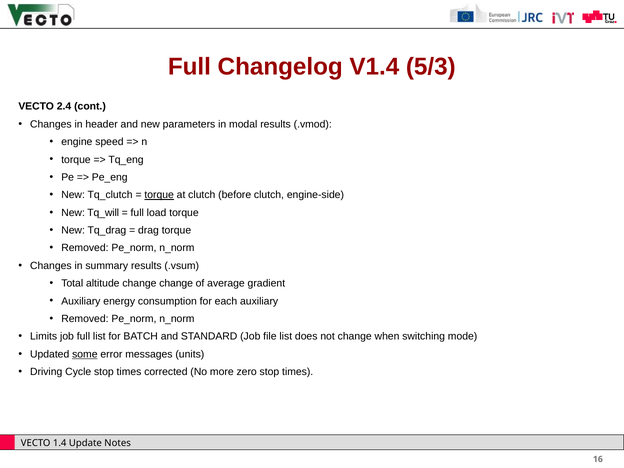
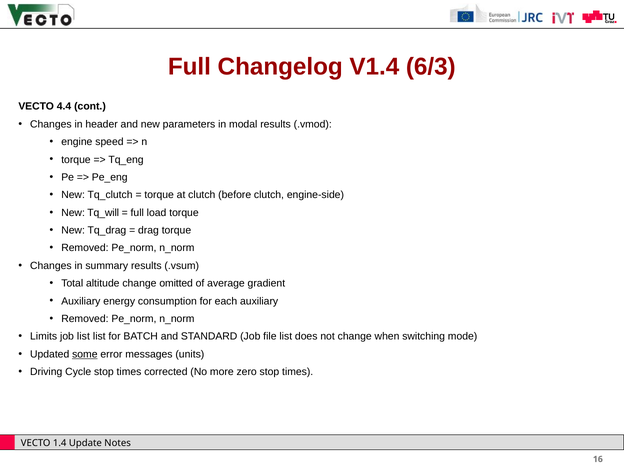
5/3: 5/3 -> 6/3 (431, 67)
2.4: 2.4 -> 4.4 (64, 107)
torque underline: present -> none (159, 195)
change change: change -> omitted (176, 283)
job full: full -> list (83, 336)
